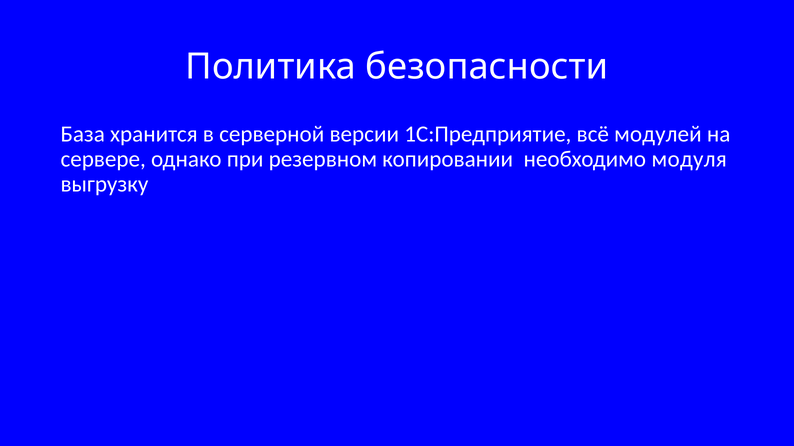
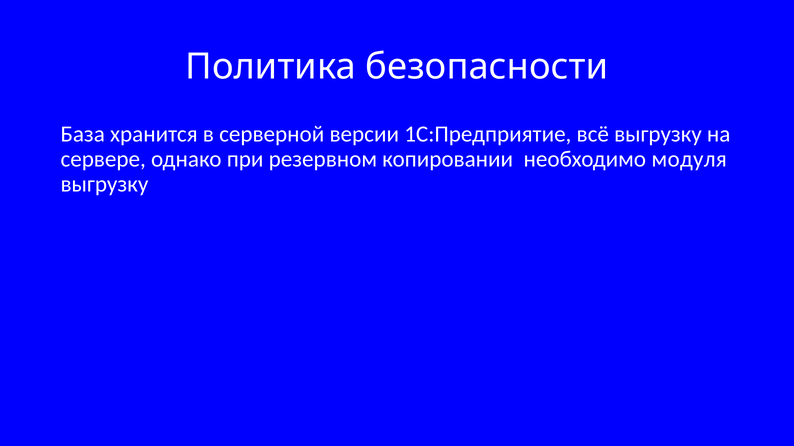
всё модулей: модулей -> выгрузку (658, 134)
